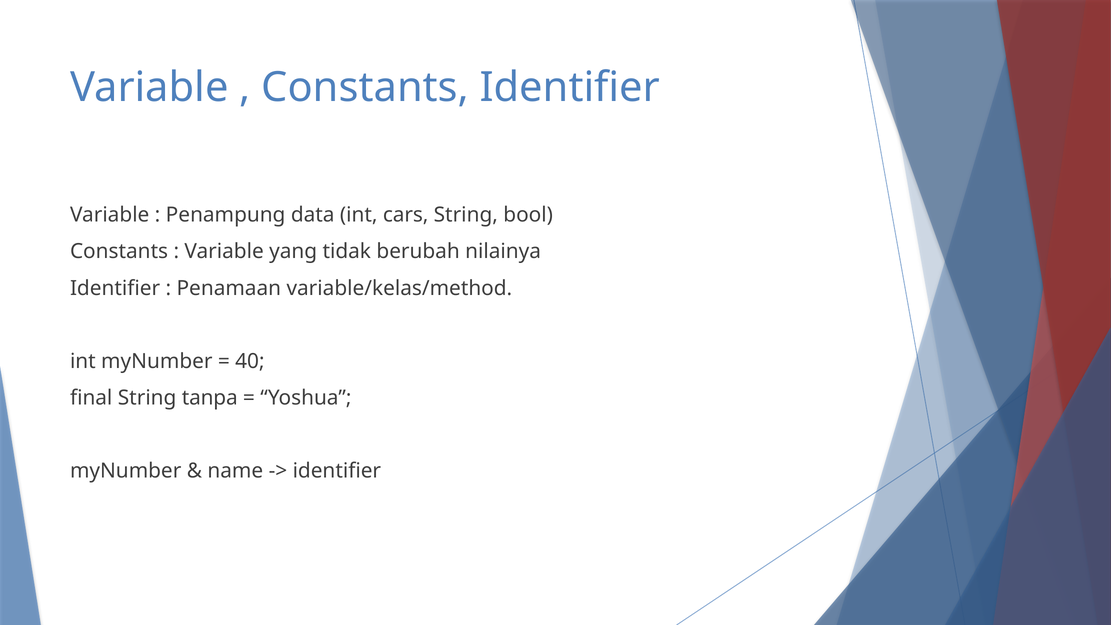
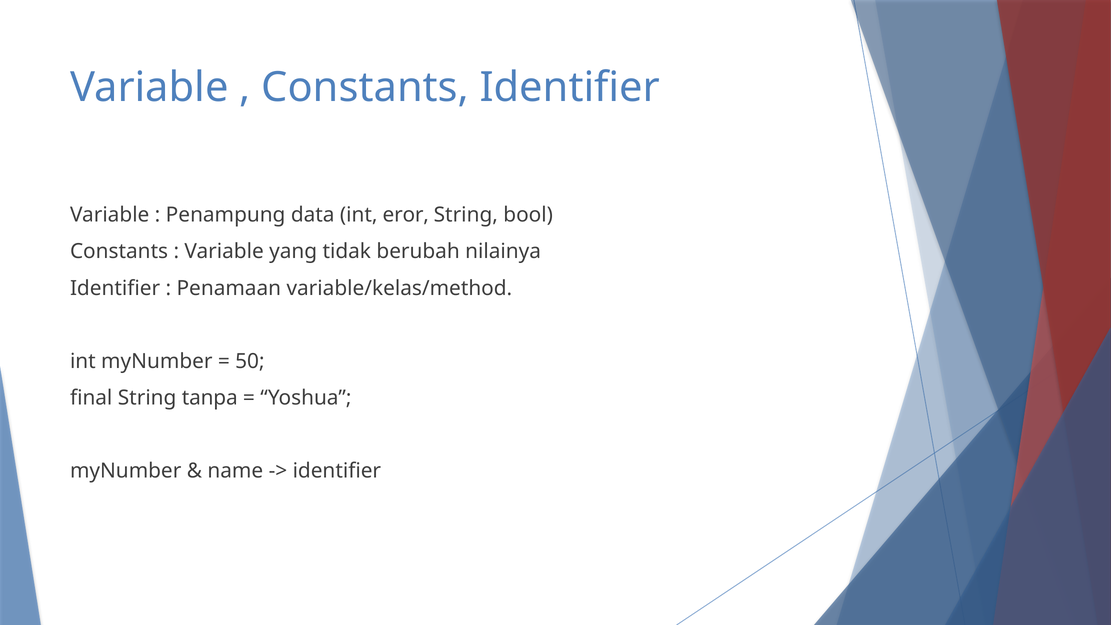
cars: cars -> eror (406, 215)
40: 40 -> 50 (250, 361)
